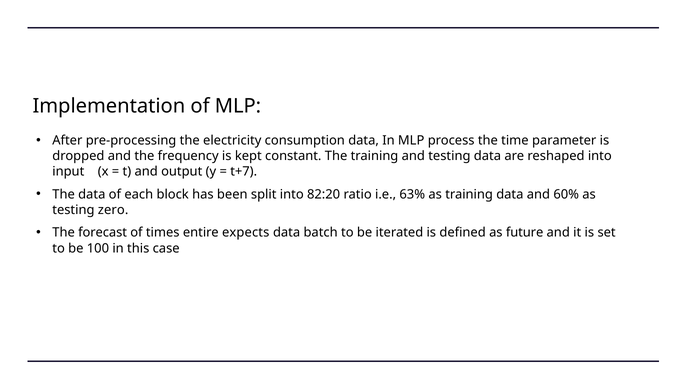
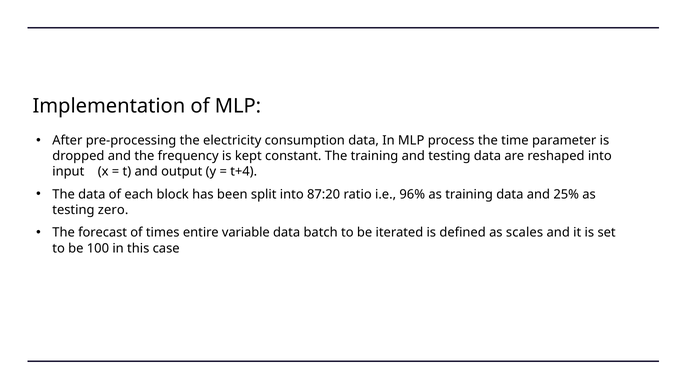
t+7: t+7 -> t+4 (244, 171)
82:20: 82:20 -> 87:20 (324, 194)
63%: 63% -> 96% (412, 194)
60%: 60% -> 25% (566, 194)
expects: expects -> variable (246, 233)
future: future -> scales (525, 233)
